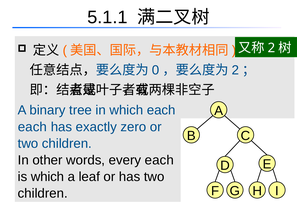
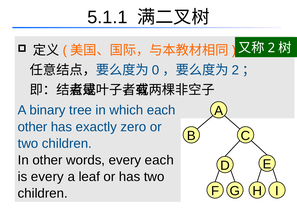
each: each -> other (33, 127)
is which: which -> every (47, 177)
